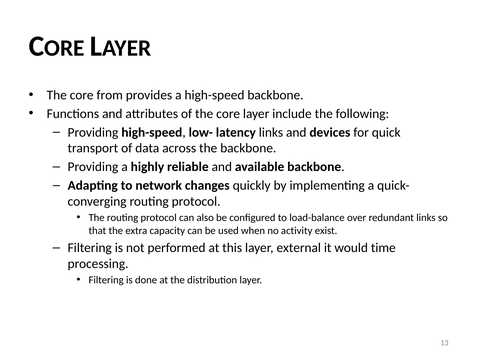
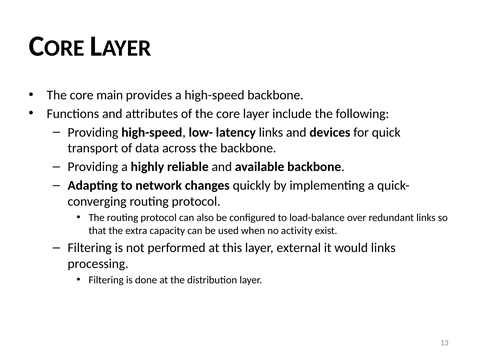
from: from -> main (110, 95)
would time: time -> links (383, 248)
